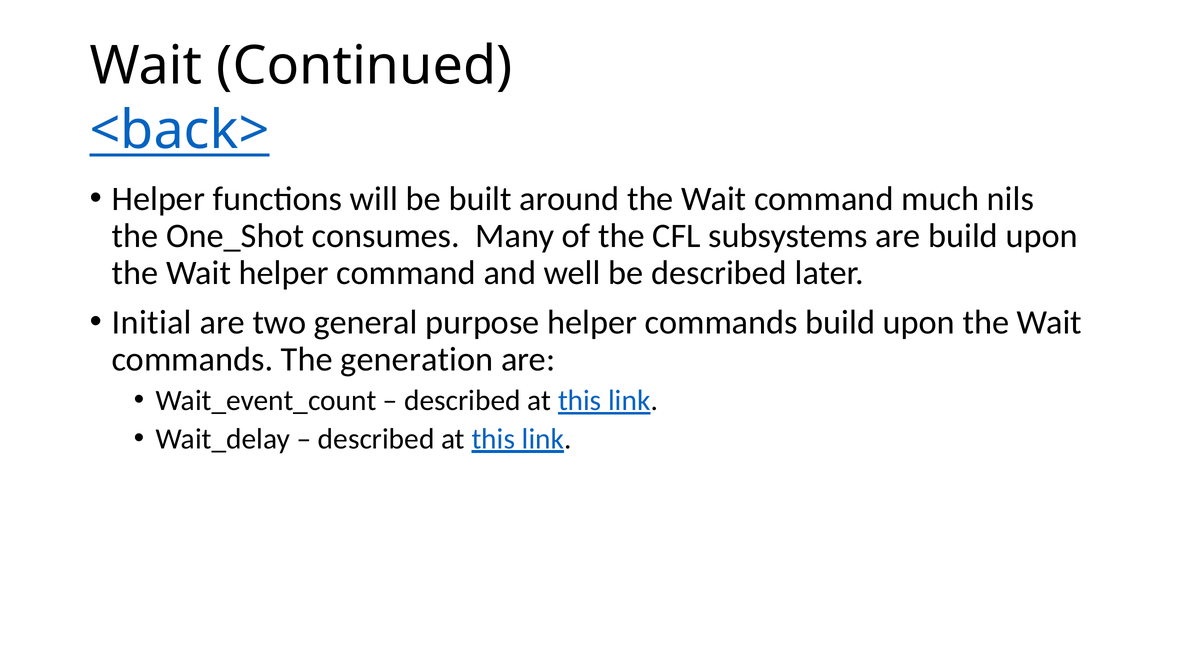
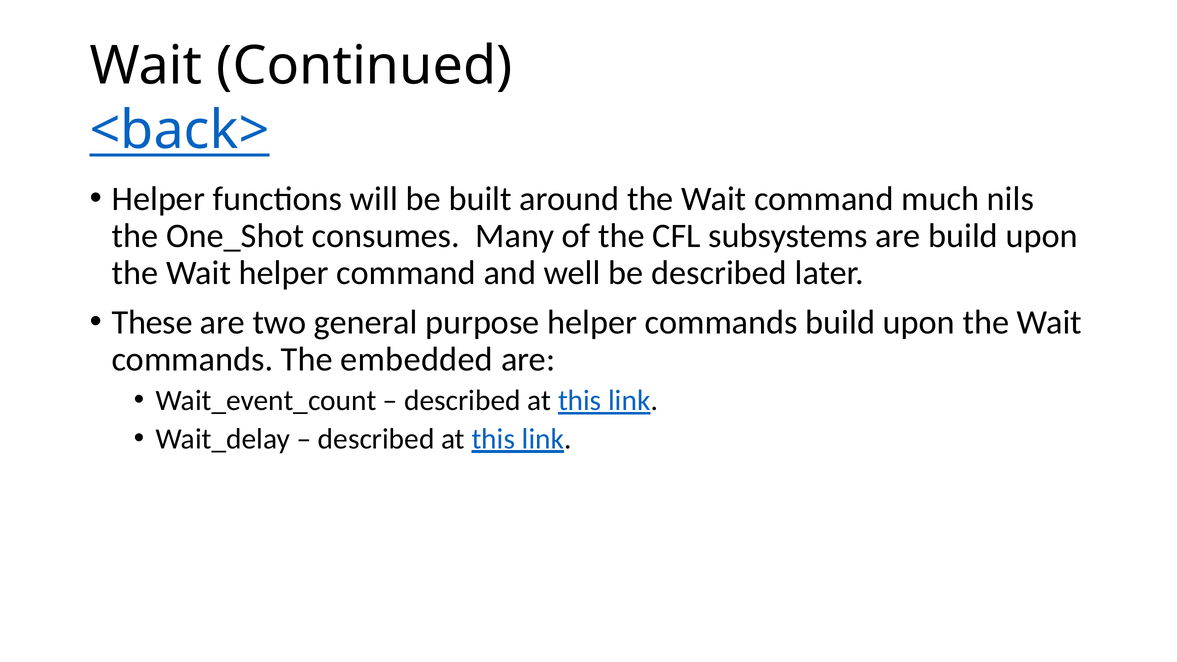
Initial: Initial -> These (152, 323)
generation: generation -> embedded (417, 360)
